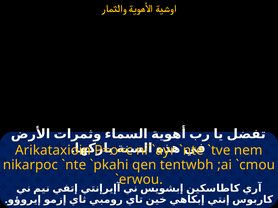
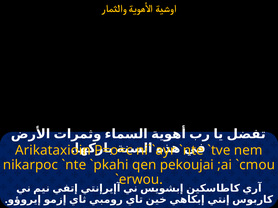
tentwbh: tentwbh -> pekoujai (187, 165)
